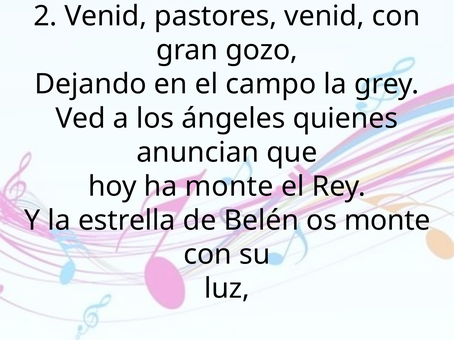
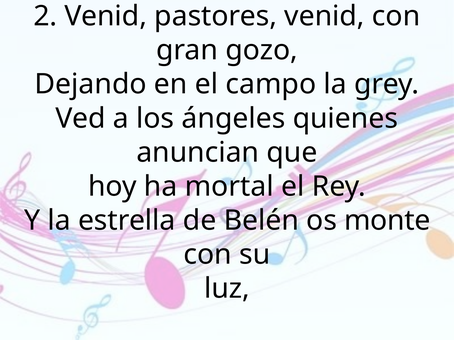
ha monte: monte -> mortal (229, 187)
